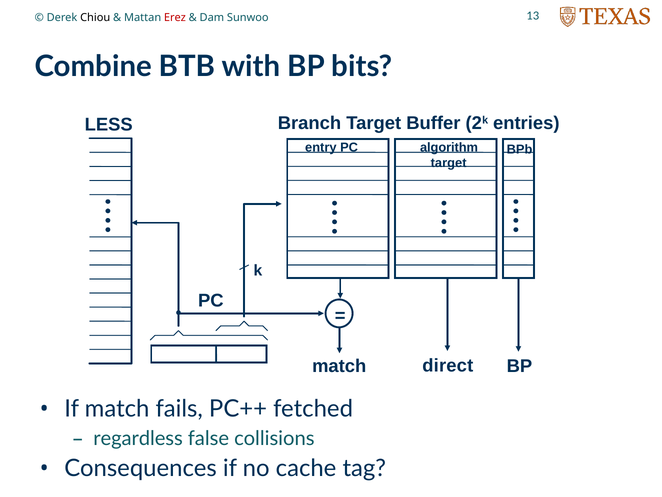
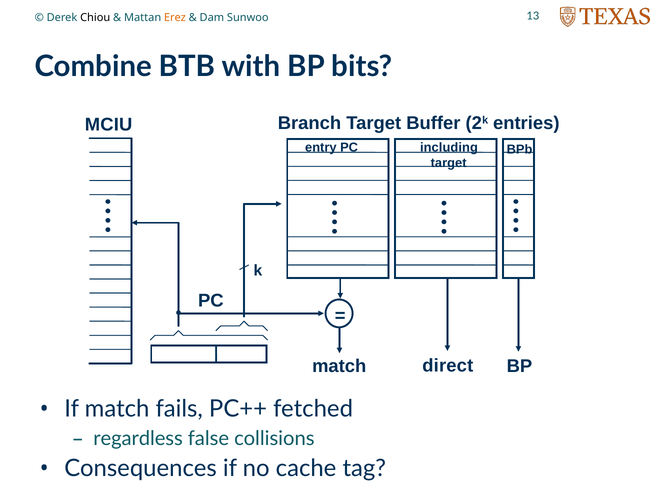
Erez colour: red -> orange (175, 18)
LESS: LESS -> MCIU (109, 125)
algorithm: algorithm -> including (449, 148)
